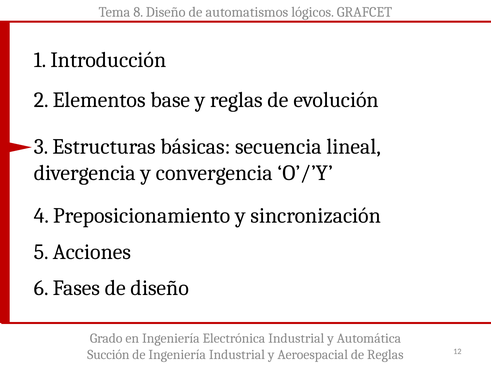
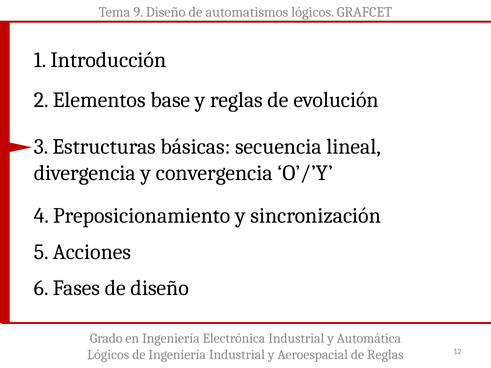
8: 8 -> 9 (138, 12)
Succión: Succión -> Lógicos (108, 355)
